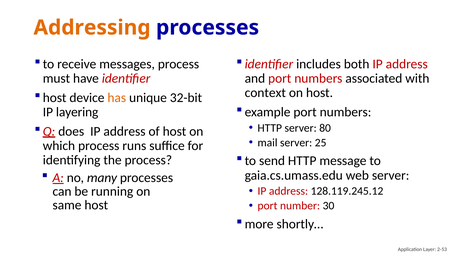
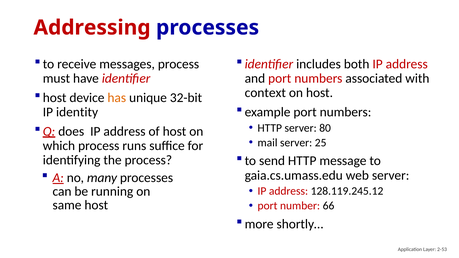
Addressing colour: orange -> red (92, 28)
layering: layering -> identity (77, 112)
30: 30 -> 66 (329, 206)
